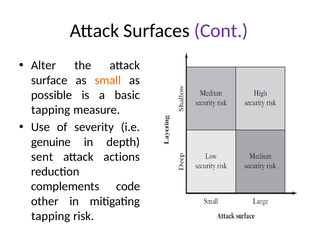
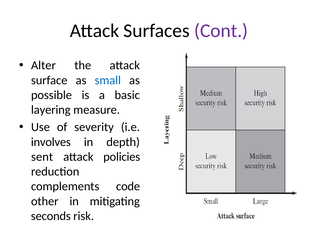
small colour: orange -> blue (108, 80)
tapping: tapping -> layering (51, 110)
genuine: genuine -> involves (51, 142)
actions: actions -> policies (122, 157)
tapping: tapping -> seconds (51, 216)
